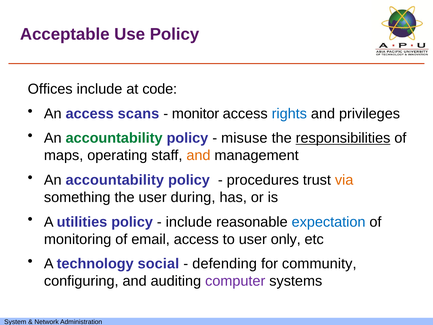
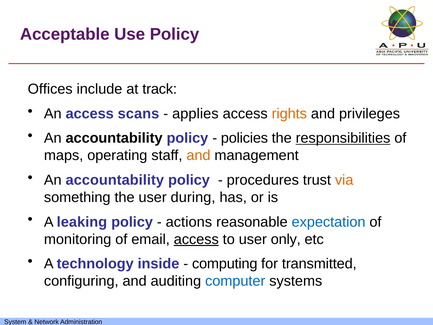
code: code -> track (160, 89)
monitor: monitor -> applies (195, 114)
rights colour: blue -> orange (289, 114)
accountability colour: green -> black (114, 138)
misuse: misuse -> policies (244, 138)
utilities: utilities -> leaking (82, 222)
include: include -> actions (189, 222)
access underline: none -> present (196, 239)
social: social -> inside (158, 264)
defending: defending -> computing (225, 264)
community: community -> transmitted (319, 264)
computer colour: purple -> blue (235, 281)
